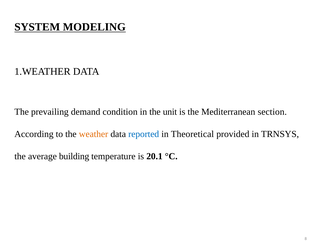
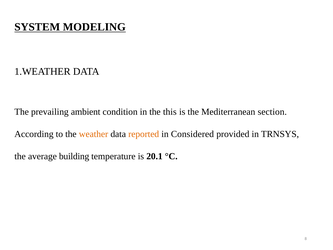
demand: demand -> ambient (86, 112)
unit: unit -> this (170, 112)
reported colour: blue -> orange (144, 134)
Theoretical: Theoretical -> Considered (192, 134)
